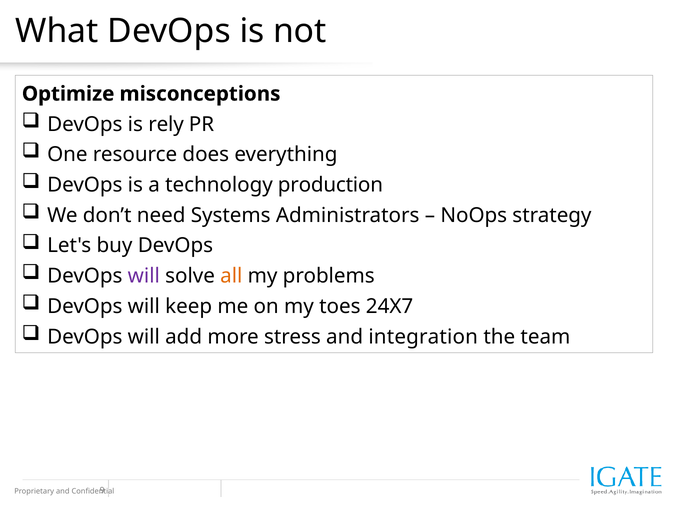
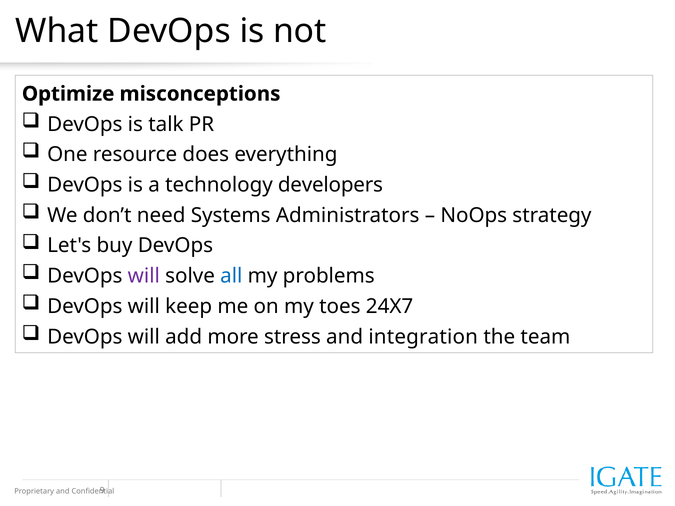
rely: rely -> talk (166, 124)
production: production -> developers (330, 185)
all colour: orange -> blue (231, 276)
